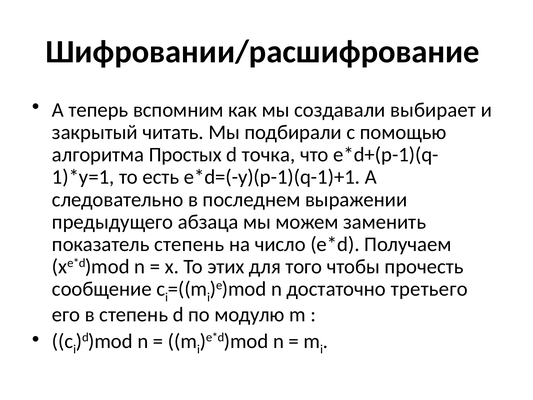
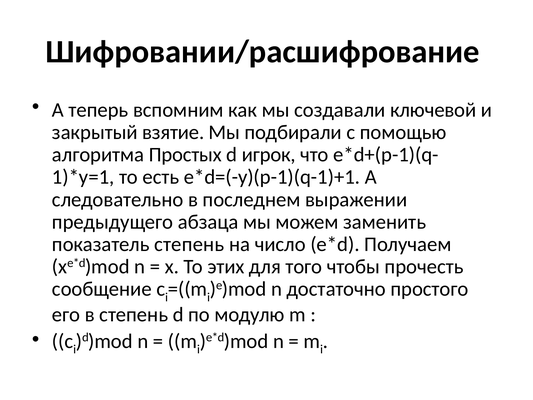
выбирает: выбирает -> ключевой (433, 110)
читать: читать -> взятие (173, 132)
точка: точка -> игрок (269, 155)
третьего: третьего -> простого (429, 289)
